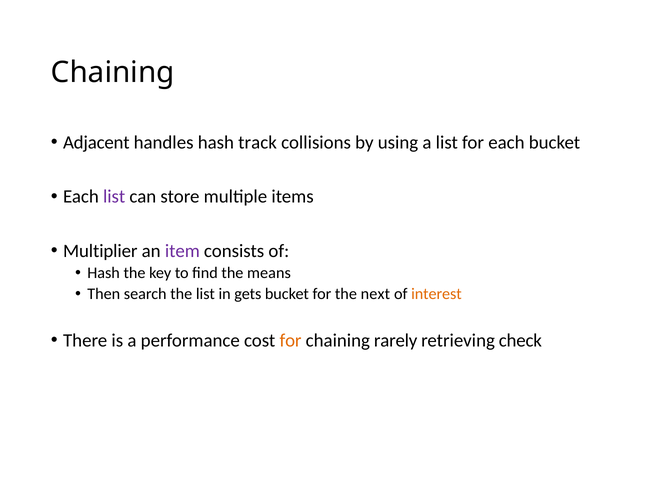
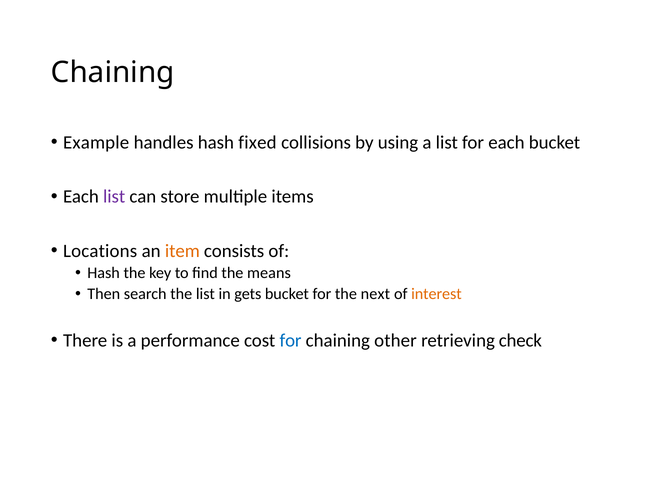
Adjacent: Adjacent -> Example (96, 142)
track: track -> fixed (257, 142)
Multiplier: Multiplier -> Locations (100, 251)
item colour: purple -> orange (182, 251)
for colour: orange -> blue (291, 341)
rarely: rarely -> other (395, 341)
